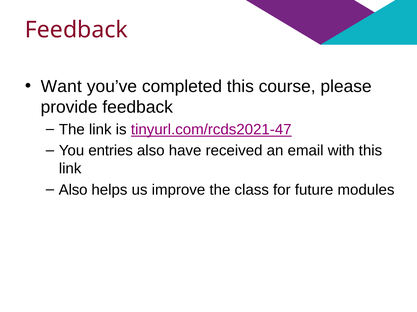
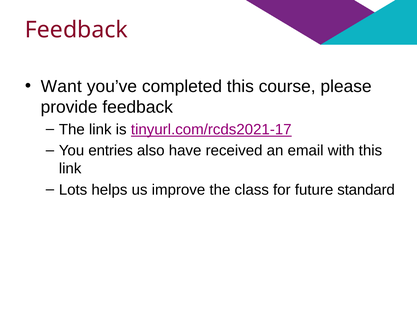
tinyurl.com/rcds2021-47: tinyurl.com/rcds2021-47 -> tinyurl.com/rcds2021-17 (211, 130)
Also: Also -> Lots (73, 190)
modules: modules -> standard (366, 190)
